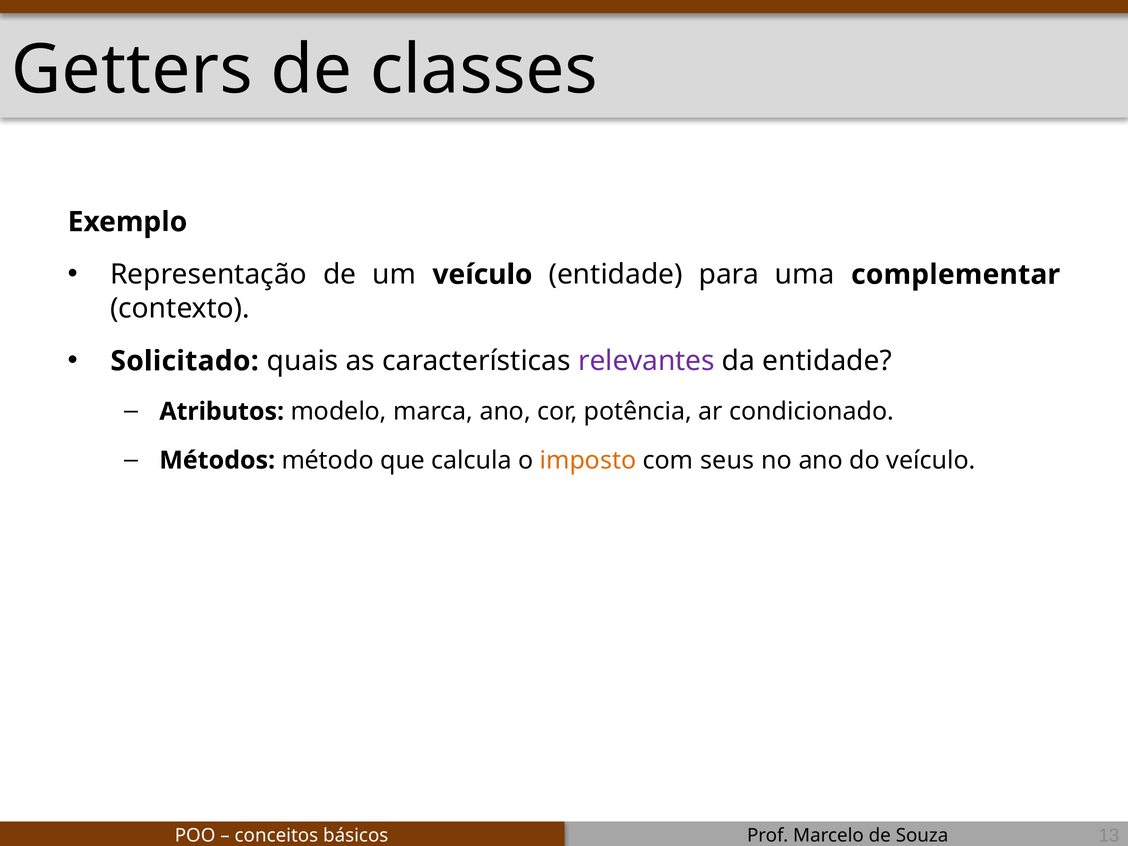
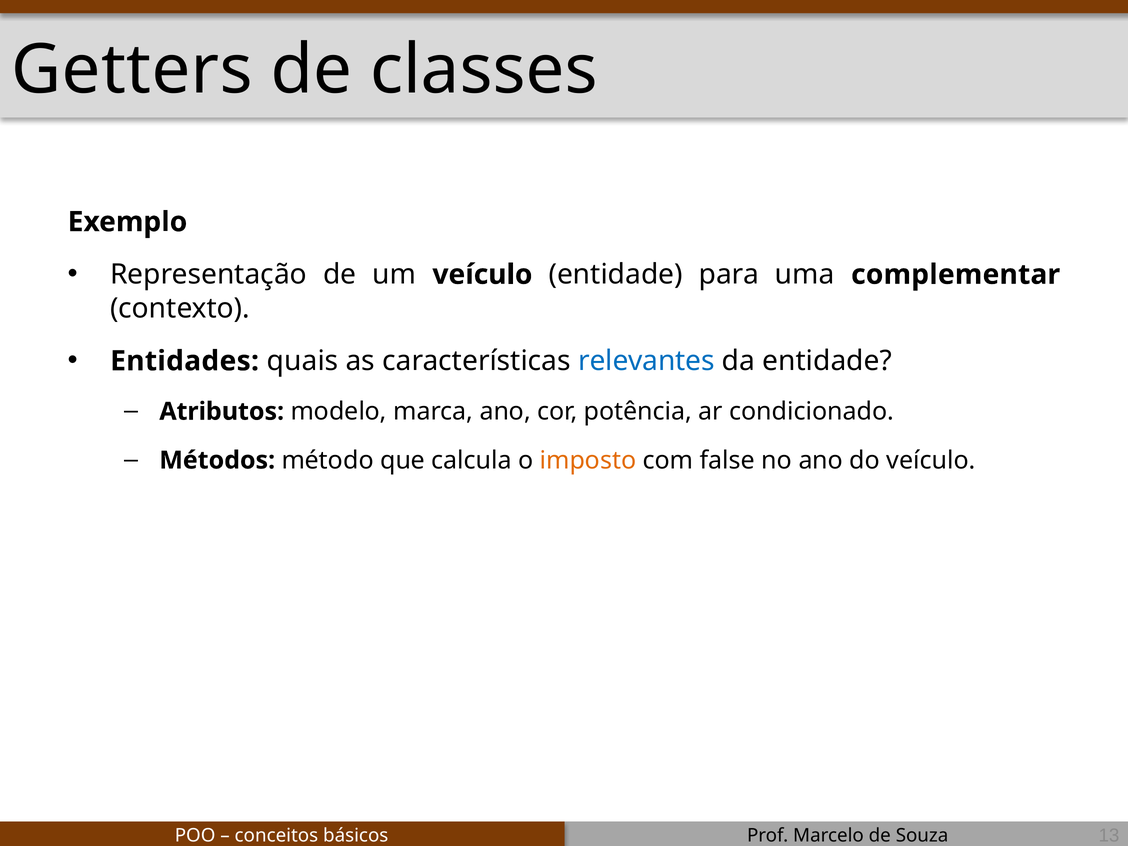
Solicitado: Solicitado -> Entidades (185, 361)
relevantes colour: purple -> blue (646, 361)
seus: seus -> false (727, 460)
